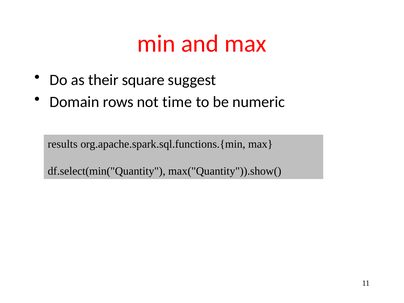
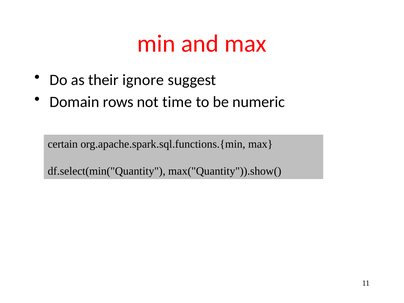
square: square -> ignore (143, 80)
results: results -> certain (63, 144)
